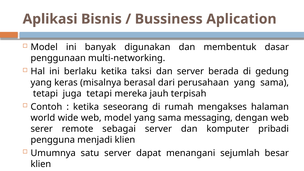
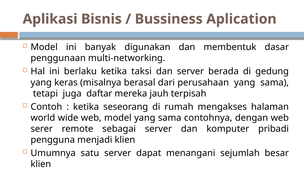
juga tetapi: tetapi -> daftar (99, 94)
messaging: messaging -> contohnya (208, 118)
